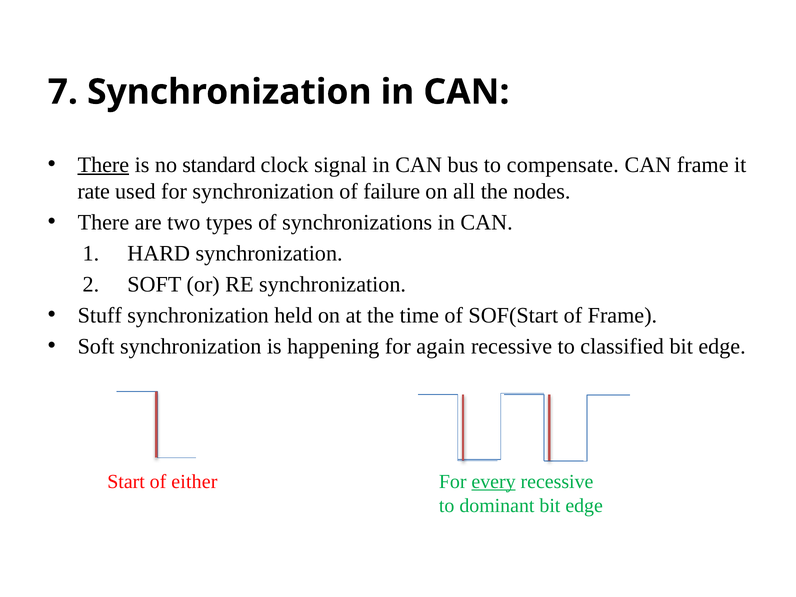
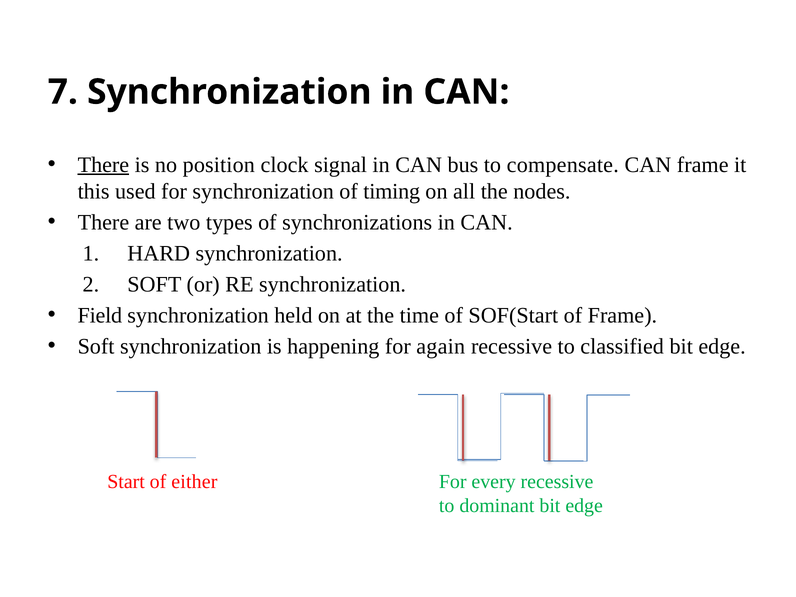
standard: standard -> position (219, 165)
rate: rate -> this (94, 191)
failure: failure -> timing (392, 191)
Stuff: Stuff -> Field (100, 315)
every underline: present -> none (494, 482)
